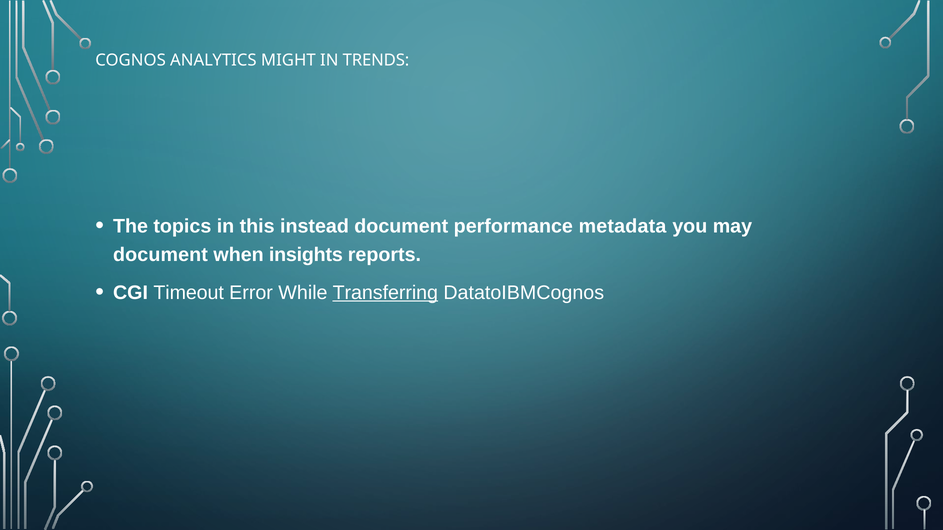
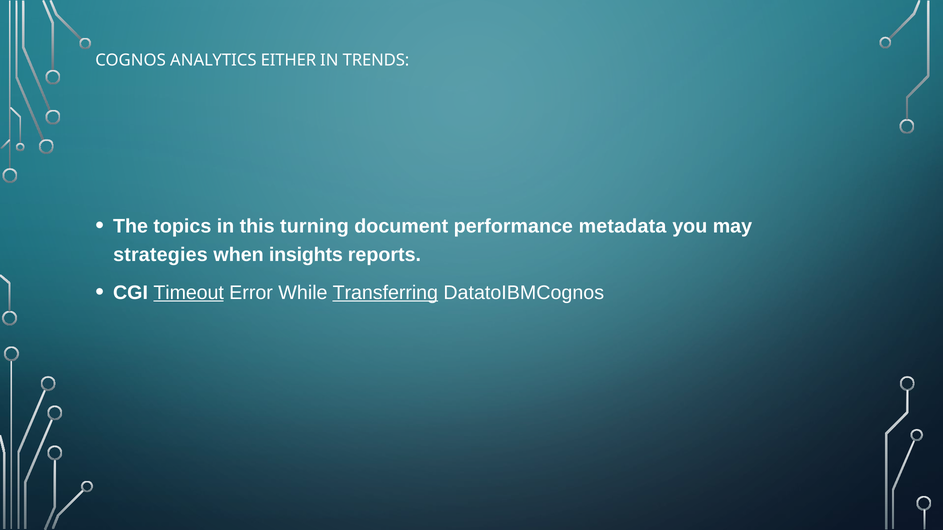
MIGHT: MIGHT -> EITHER (288, 60)
instead: instead -> turning (314, 226)
document: document -> strategies (160, 255)
Timeout underline: none -> present (189, 293)
